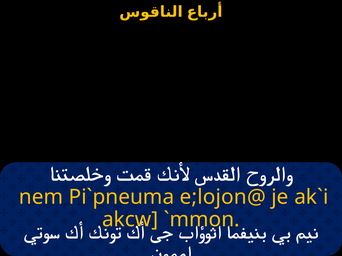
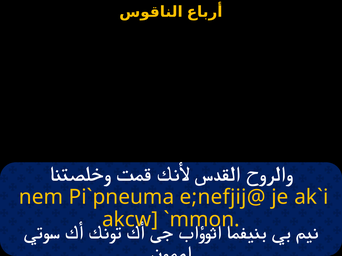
e;lojon@: e;lojon@ -> e;nefjij@ (223, 197)
